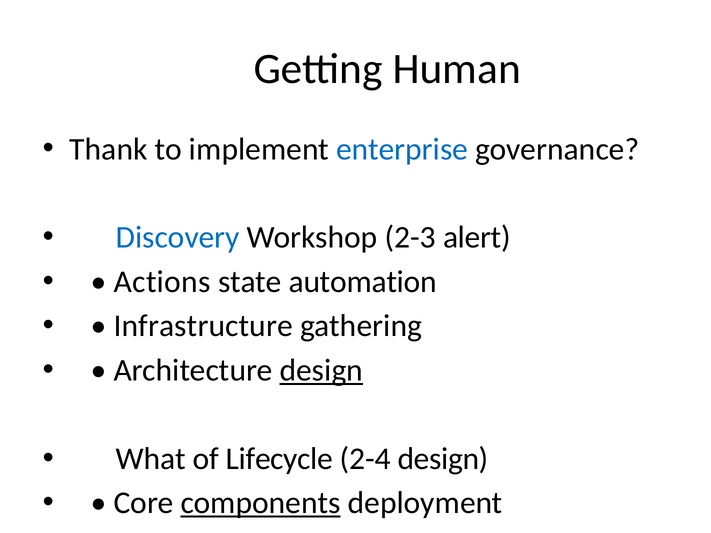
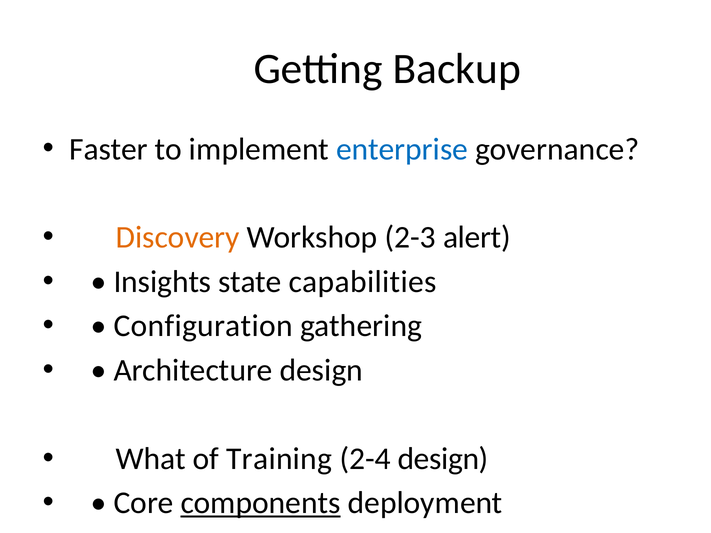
Human: Human -> Backup (457, 69)
Thank: Thank -> Faster (109, 149)
Discovery colour: blue -> orange (178, 238)
Actions: Actions -> Insights (162, 282)
state automation: automation -> capabilities (363, 282)
Infrastructure: Infrastructure -> Configuration (203, 326)
design underline: present -> none (321, 370)
of Lifecycle: Lifecycle -> Training (279, 459)
